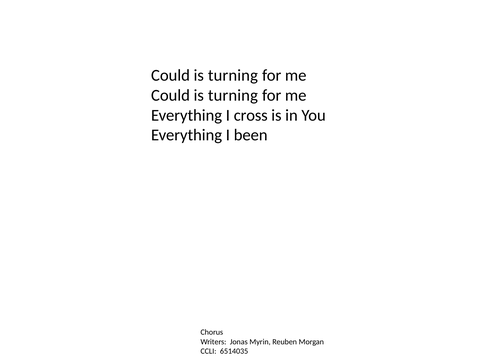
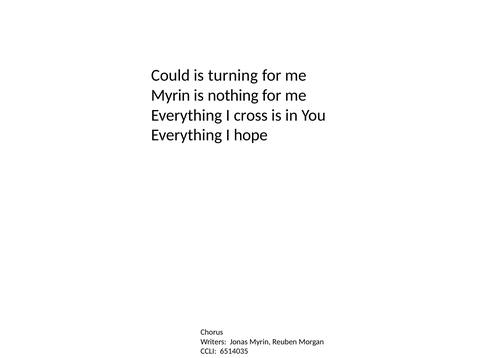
Could: Could -> Myrin (171, 95)
turning: turning -> nothing (233, 95)
been: been -> hope (251, 135)
